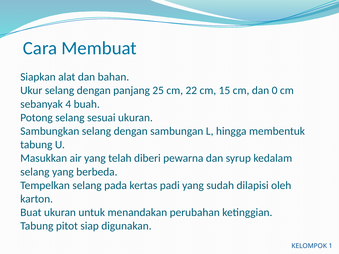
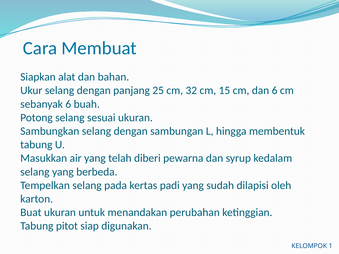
22: 22 -> 32 (191, 91)
dan 0: 0 -> 6 (275, 91)
sebanyak 4: 4 -> 6 (68, 104)
